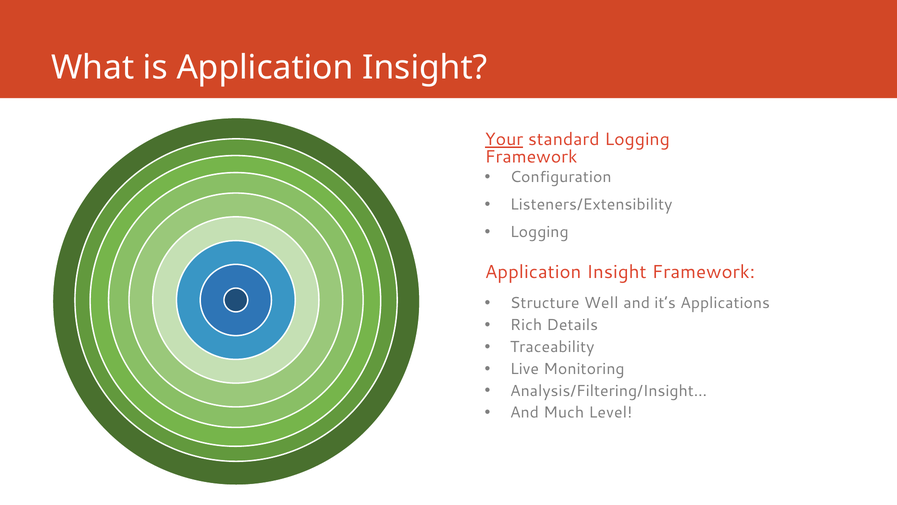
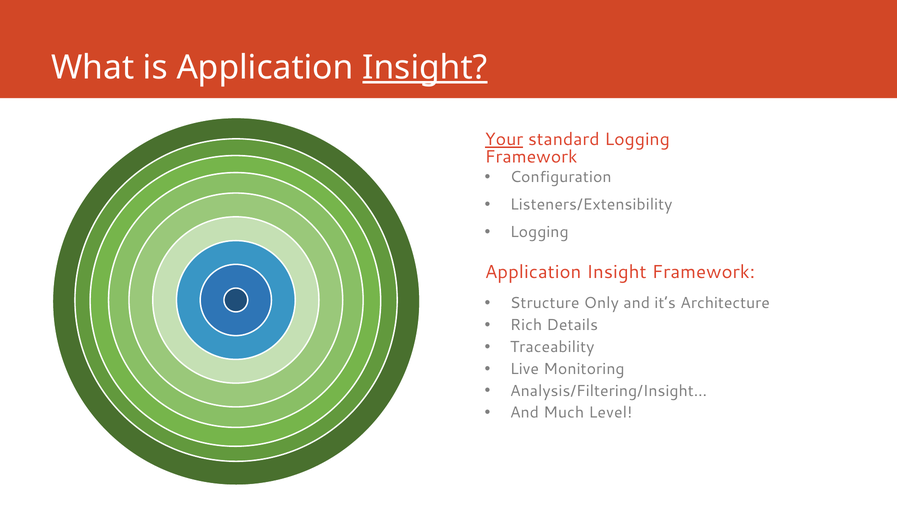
Insight underline: none -> present (425, 68)
Well: Well -> Only (601, 303)
Applications: Applications -> Architecture (725, 303)
